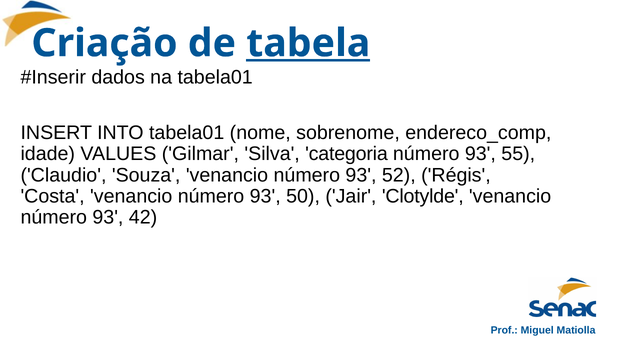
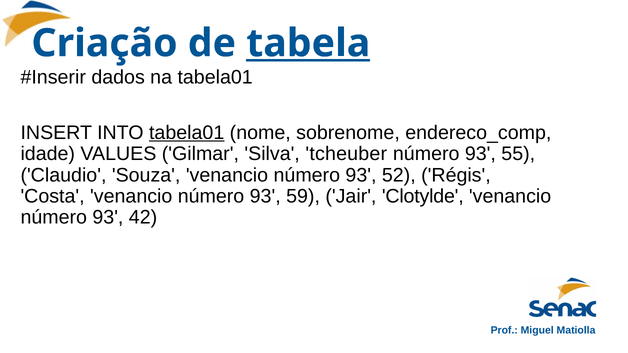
tabela01 underline: none -> present (187, 133)
categoria: categoria -> tcheuber (346, 154)
50: 50 -> 59 (303, 196)
